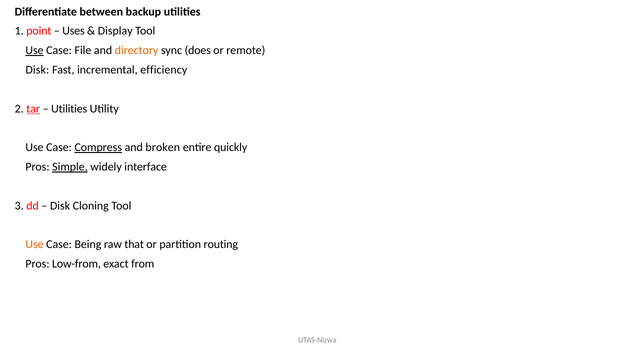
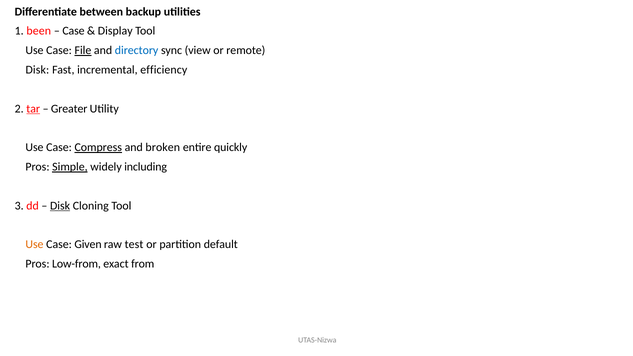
point: point -> been (39, 31)
Uses: Uses -> Case (74, 31)
Use underline: present -> none (34, 50)
File underline: none -> present (83, 50)
directory colour: orange -> blue (137, 50)
does: does -> view (198, 50)
Utilities: Utilities -> Greater (69, 109)
interface: interface -> including (146, 167)
Disk underline: none -> present (60, 206)
Being: Being -> Given (88, 245)
that: that -> test (134, 245)
routing: routing -> default (221, 245)
